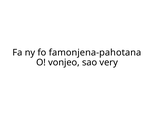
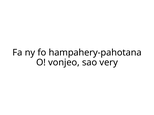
famonjena-pahotana: famonjena-pahotana -> hampahery-pahotana (95, 53)
